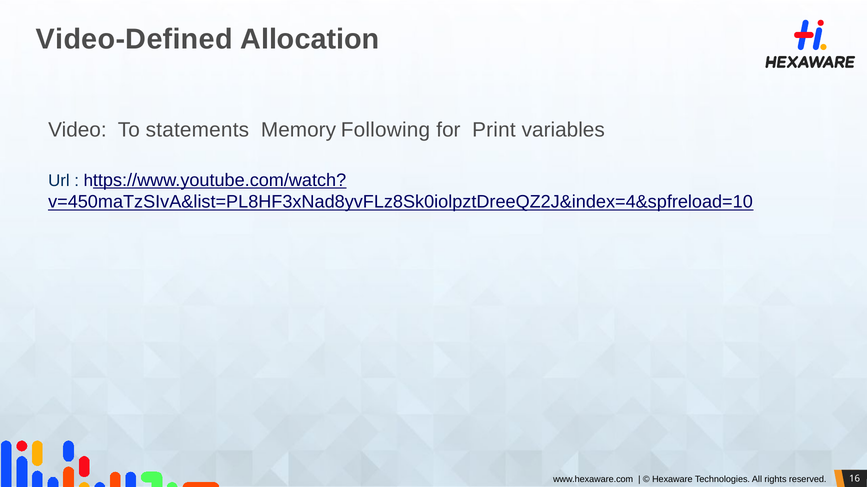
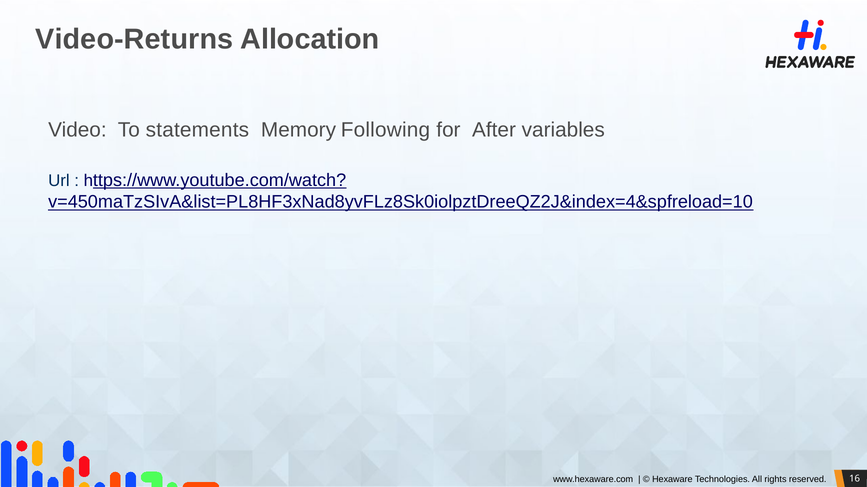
Video-Defined: Video-Defined -> Video-Returns (134, 39)
Print: Print -> After (494, 130)
